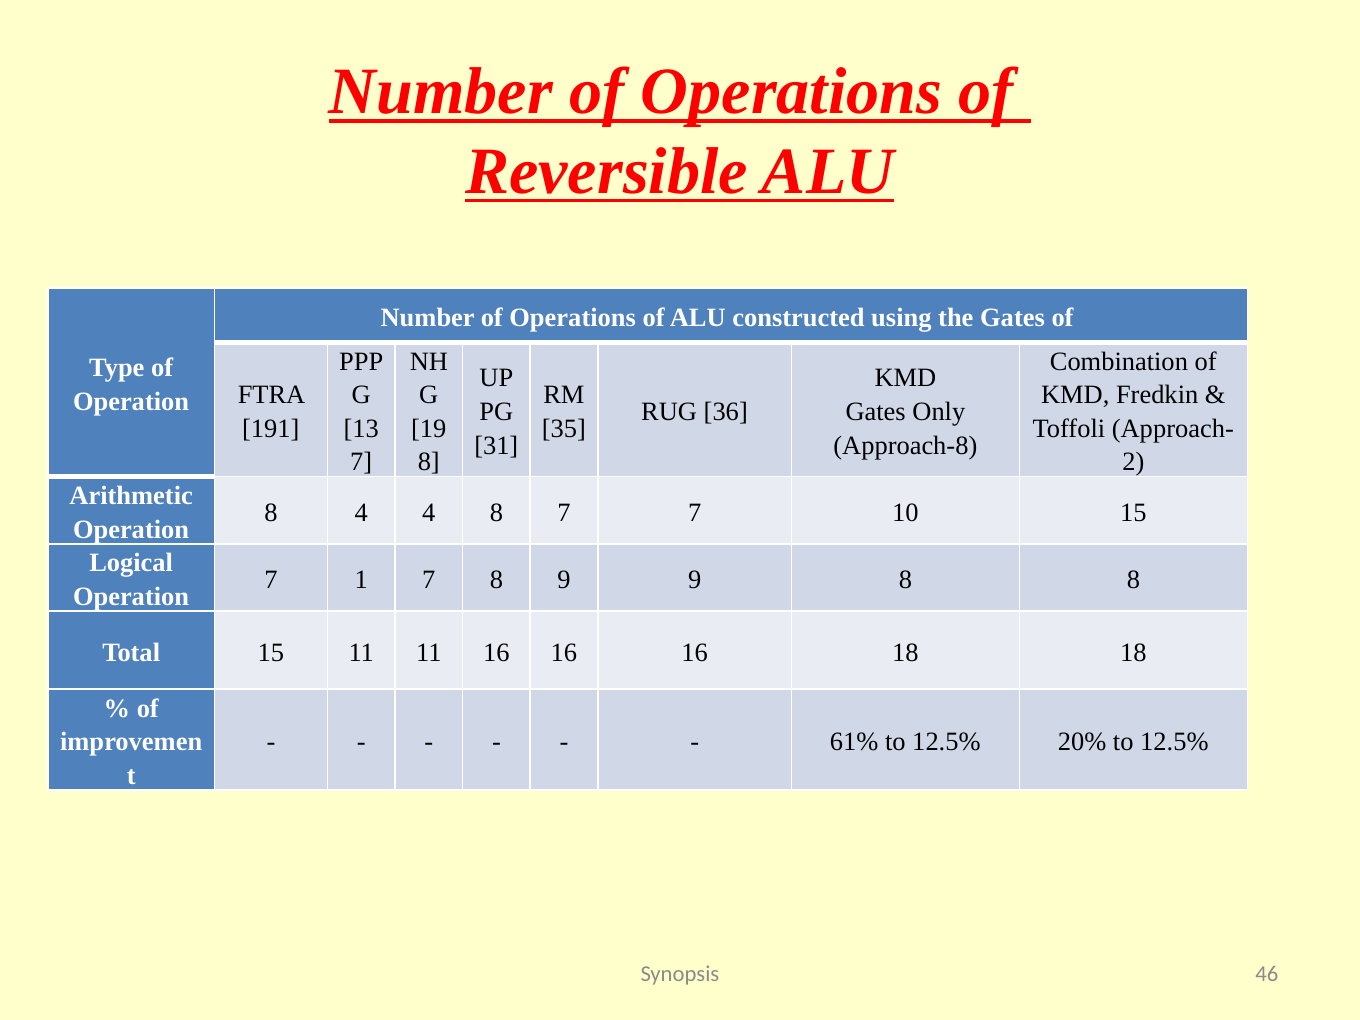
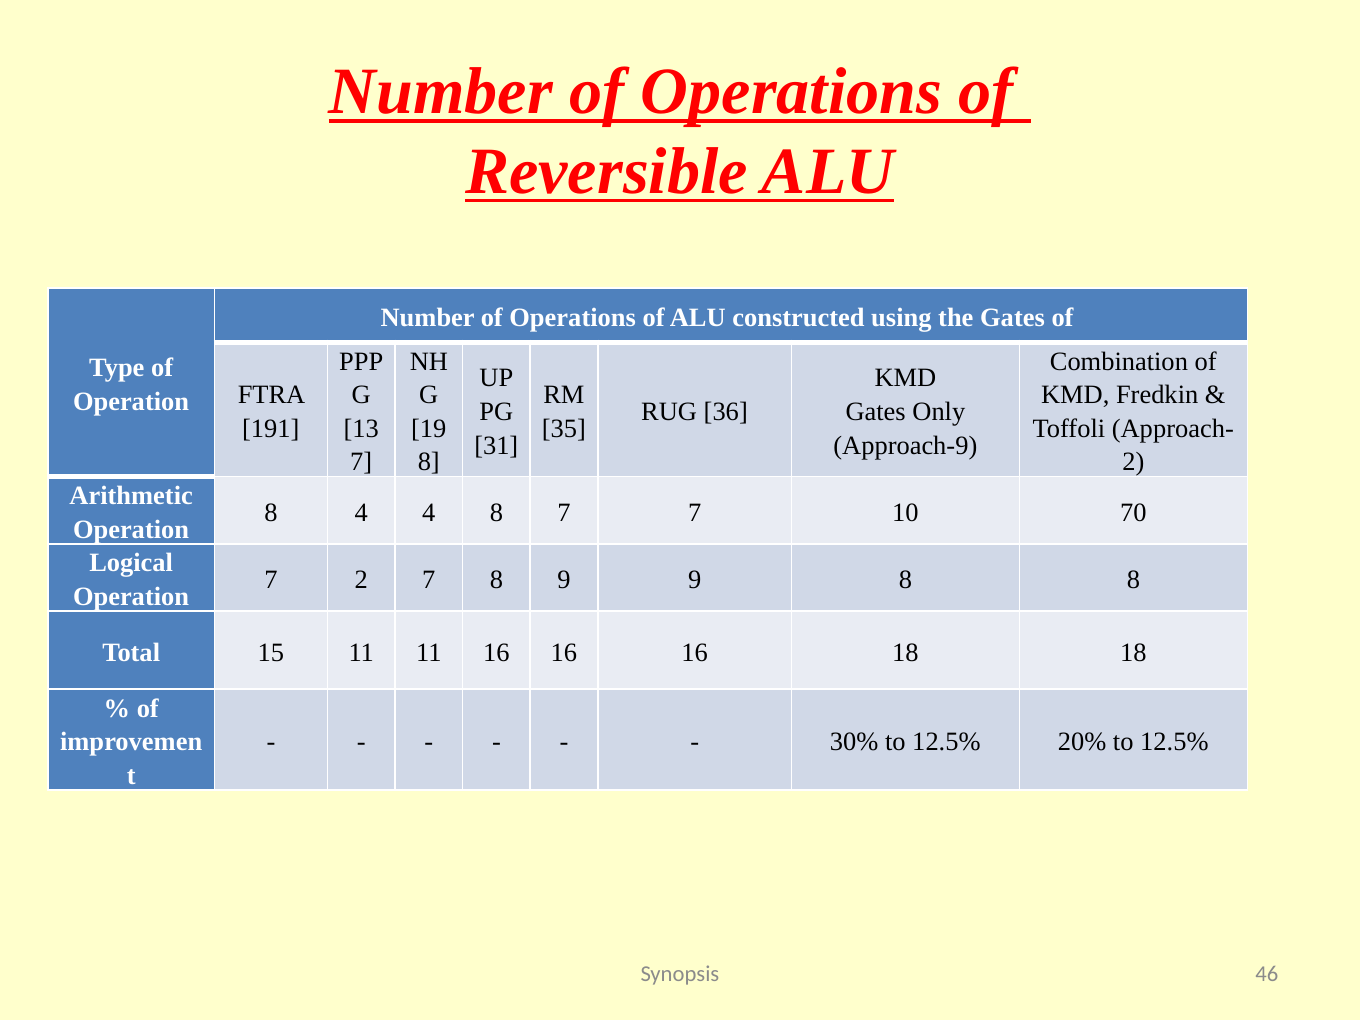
Approach-8: Approach-8 -> Approach-9 (905, 445)
10 15: 15 -> 70 (1133, 513)
7 1: 1 -> 2 (361, 580)
61%: 61% -> 30% (854, 742)
